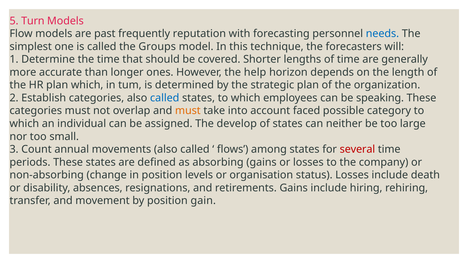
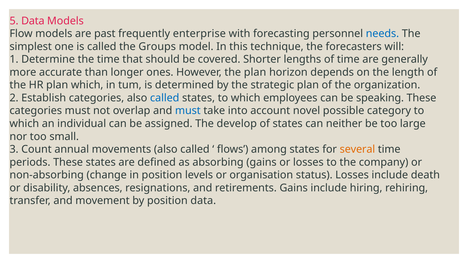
5 Turn: Turn -> Data (33, 21)
reputation: reputation -> enterprise (199, 34)
the help: help -> plan (255, 72)
must colour: orange -> blue (188, 111)
faced: faced -> novel (307, 111)
several colour: red -> orange (357, 149)
position gain: gain -> data (203, 201)
